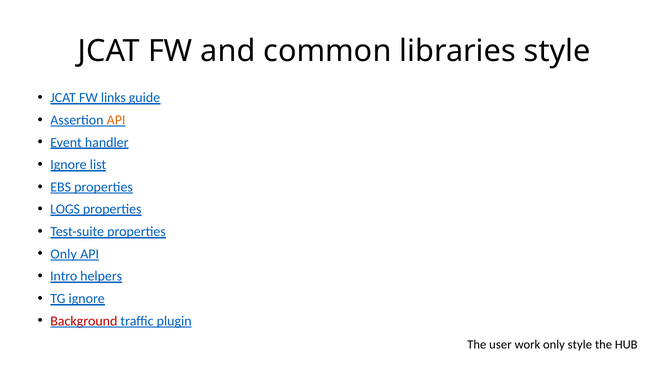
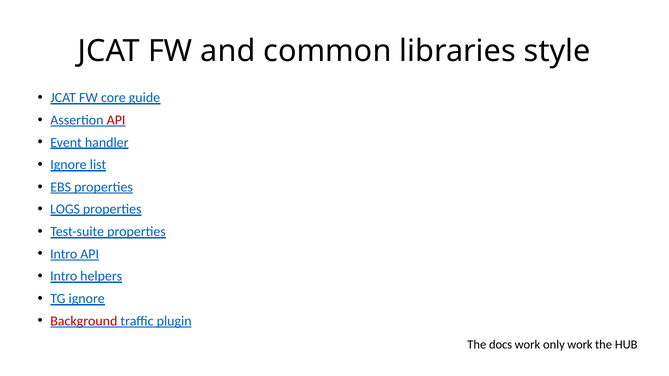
links: links -> core (113, 98)
API colour: orange -> red (116, 120)
Only: Only -> Intro (64, 254)
user: user -> docs (501, 345)
only style: style -> work (580, 345)
